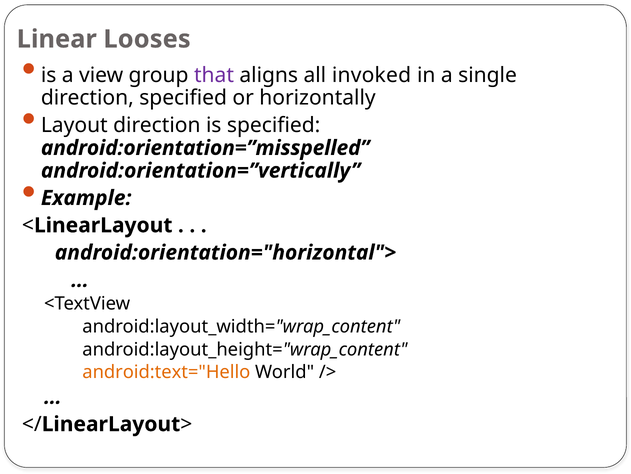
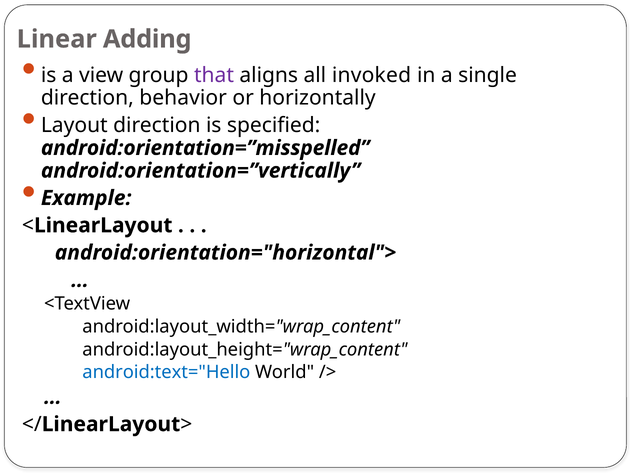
Looses: Looses -> Adding (147, 39)
direction specified: specified -> behavior (183, 98)
android:text="Hello colour: orange -> blue (166, 372)
